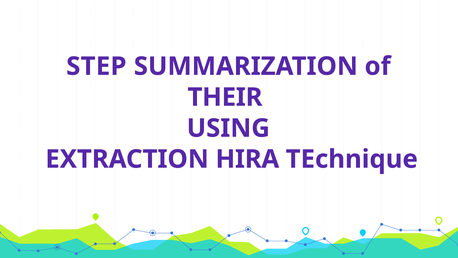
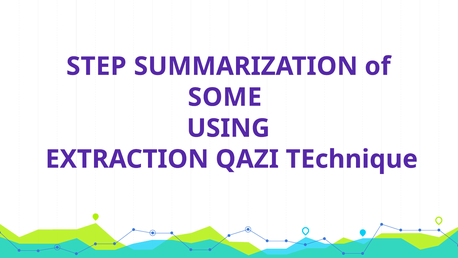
THEIR: THEIR -> SOME (225, 97)
HIRA: HIRA -> QAZI (247, 159)
